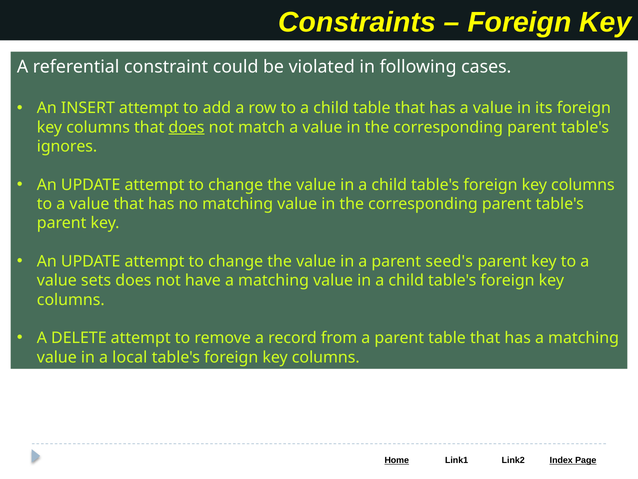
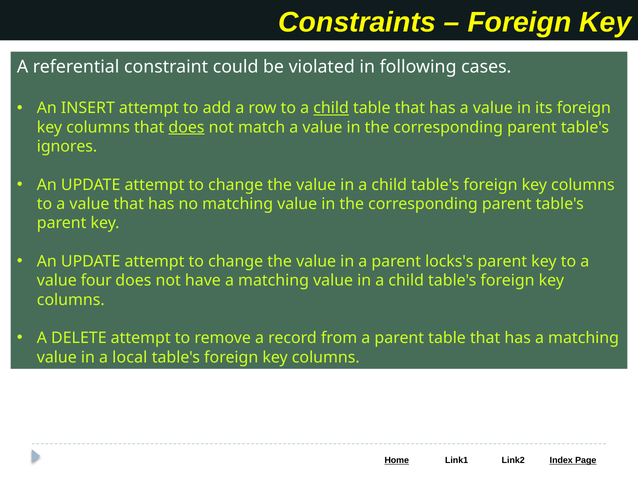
child underline: none -> present (331, 108)
seed's: seed's -> locks's (449, 261)
sets: sets -> four (96, 280)
